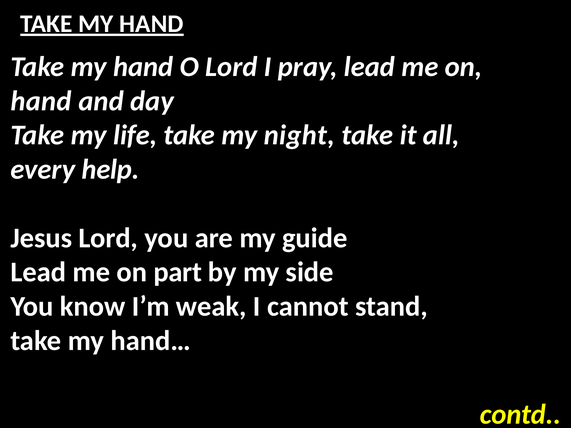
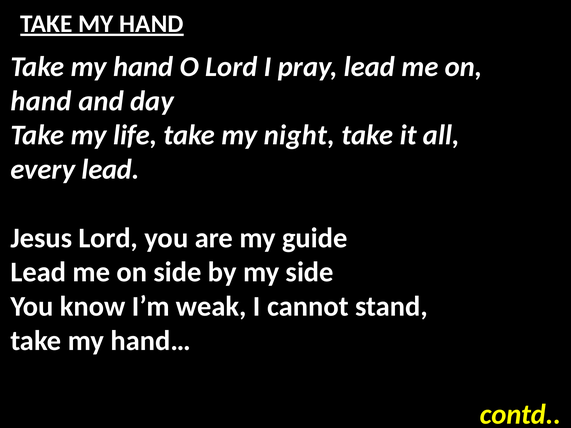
every help: help -> lead (110, 170)
on part: part -> side (178, 272)
